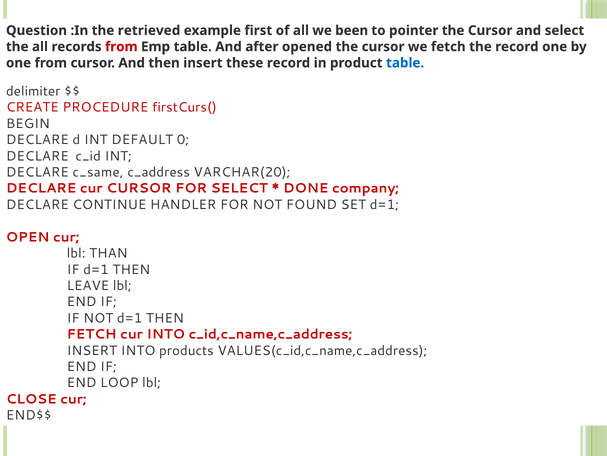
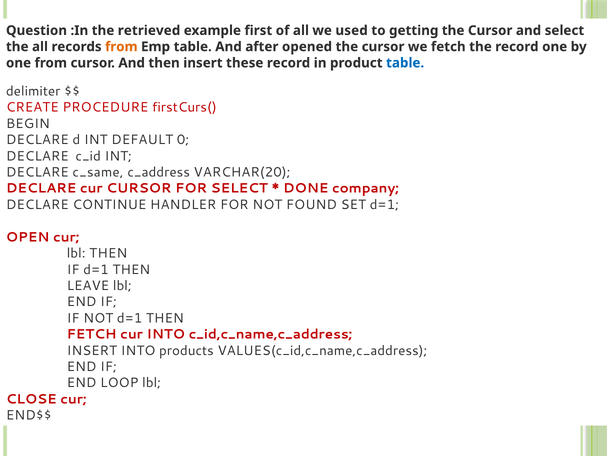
been: been -> used (352, 30)
pointer: pointer -> getting (414, 30)
from colour: red -> orange (121, 47)
lbl THAN: THAN -> THEN (108, 253)
